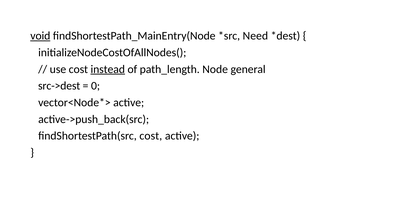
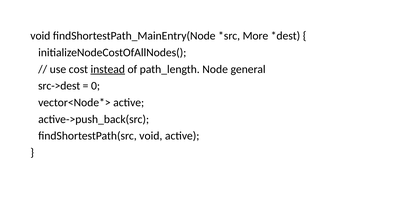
void underline: present -> none (40, 36)
Need: Need -> More (255, 36)
findShortestPath(src cost: cost -> void (151, 136)
